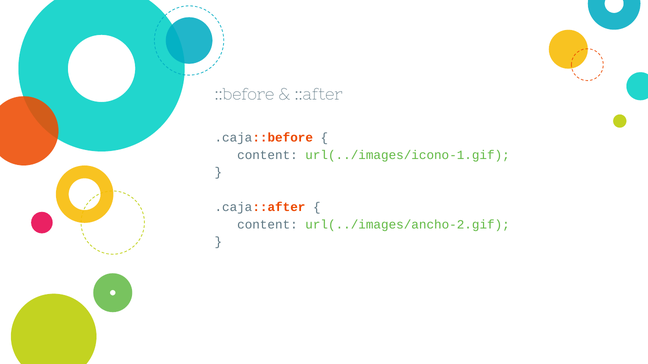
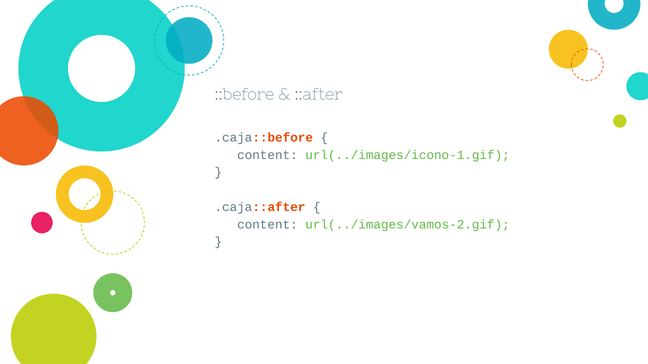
url(../images/ancho-2.gif: url(../images/ancho-2.gif -> url(../images/vamos-2.gif (408, 225)
